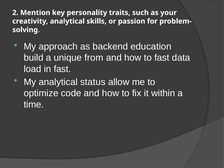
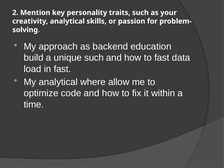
unique from: from -> such (94, 58)
status: status -> where (93, 82)
